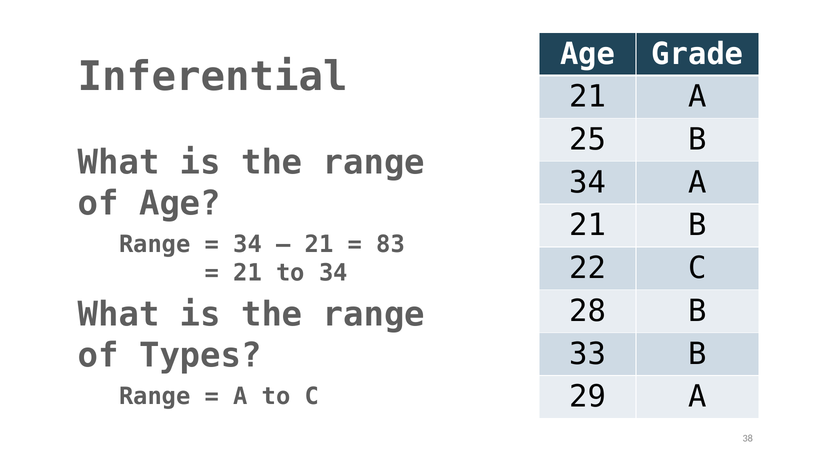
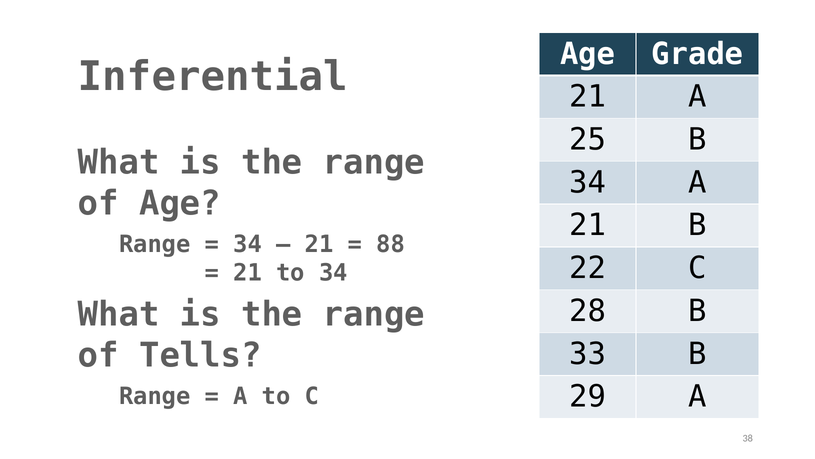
83: 83 -> 88 (391, 244)
Types: Types -> Tells (200, 355)
